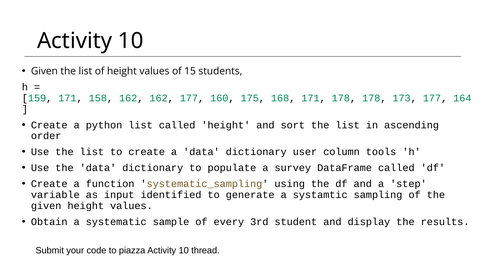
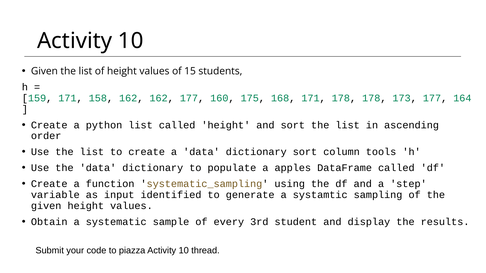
dictionary user: user -> sort (305, 152)
survey: survey -> apples (293, 168)
